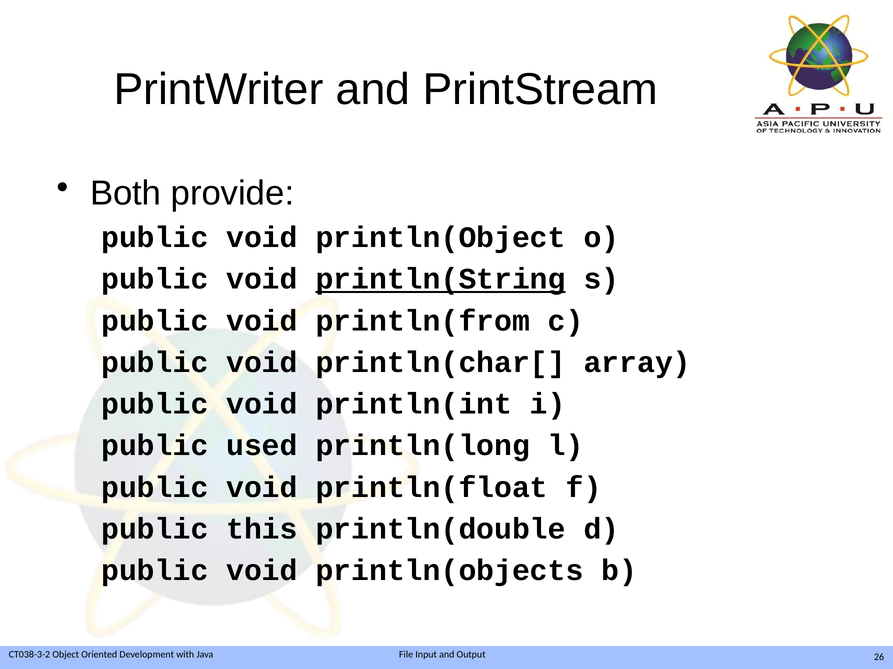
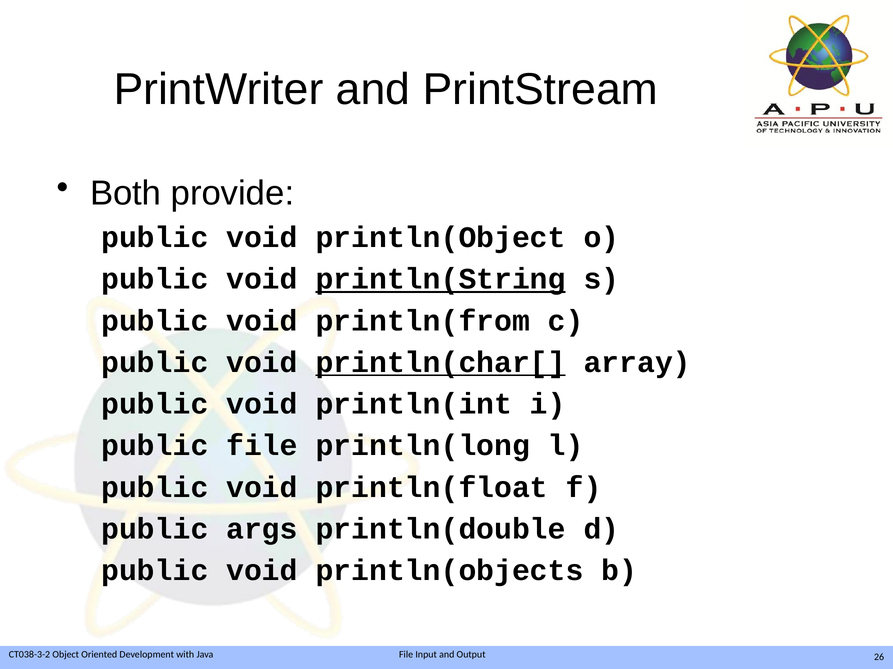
println(char[ underline: none -> present (441, 363)
public used: used -> file (262, 446)
this: this -> args (262, 529)
